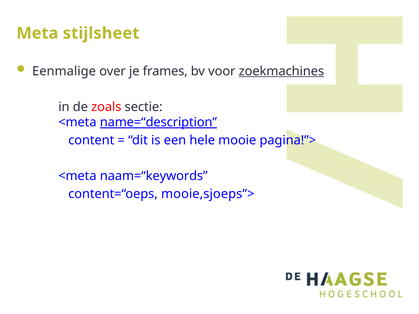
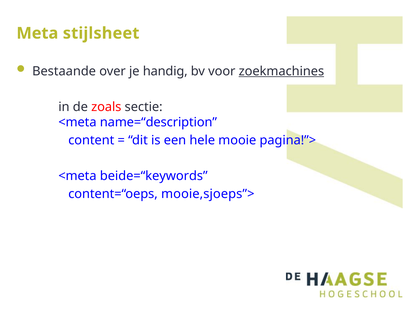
Eenmalige: Eenmalige -> Bestaande (64, 71)
frames: frames -> handig (165, 71)
name=“description underline: present -> none (158, 122)
naam=“keywords: naam=“keywords -> beide=“keywords (154, 176)
